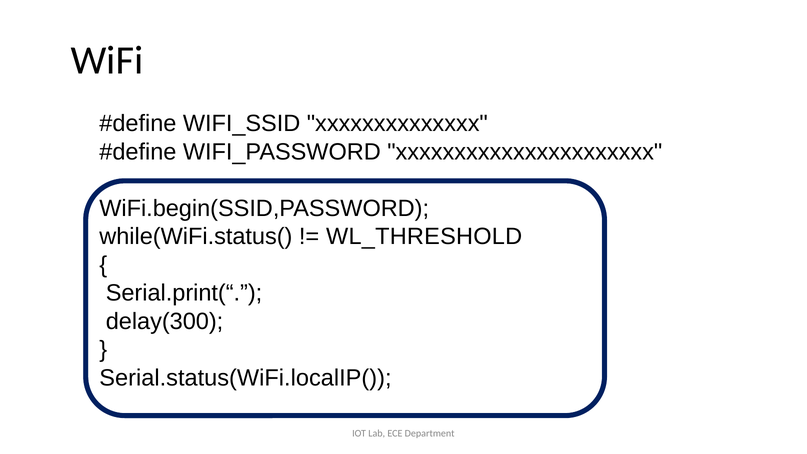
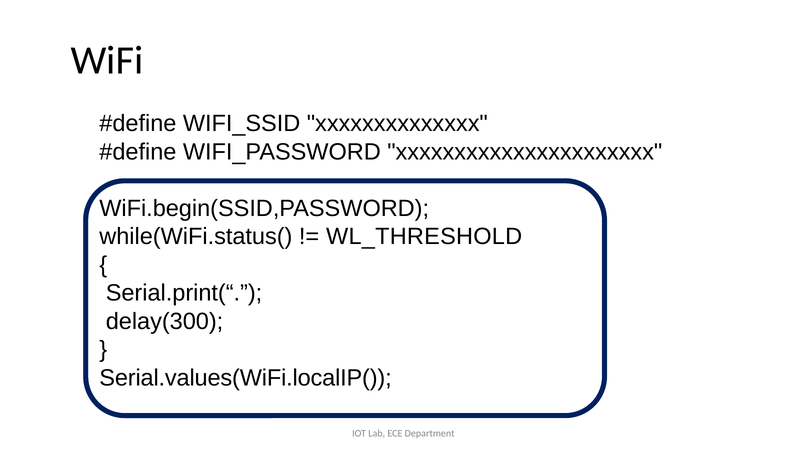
Serial.status(WiFi.localIP(: Serial.status(WiFi.localIP( -> Serial.values(WiFi.localIP( (246, 378)
